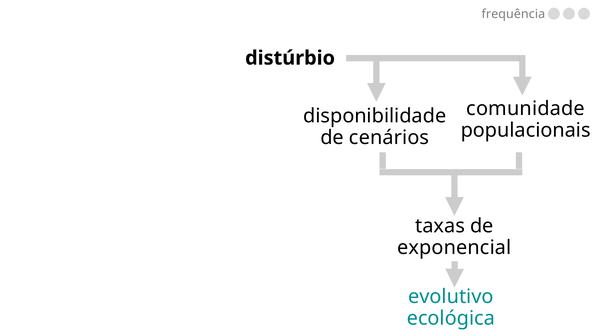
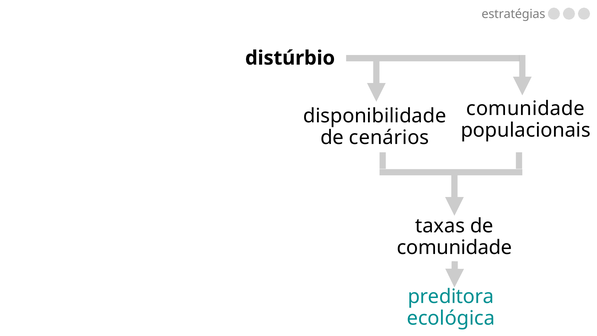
frequência: frequência -> estratégias (513, 14)
exponencial: exponencial -> comunidade (454, 247)
evolutivo: evolutivo -> preditora (451, 297)
